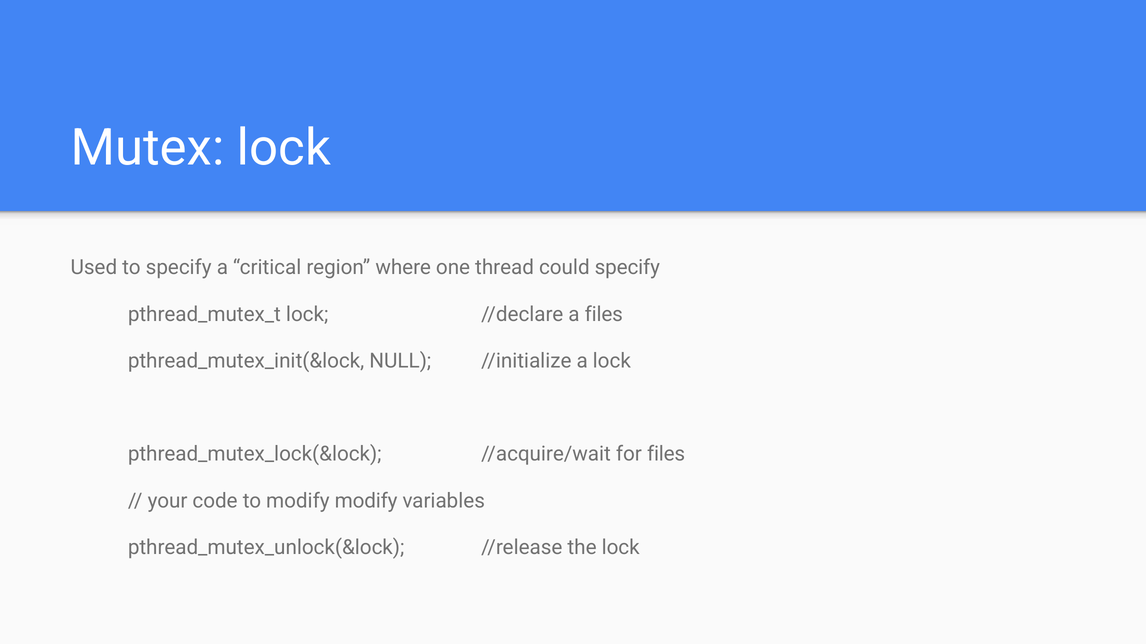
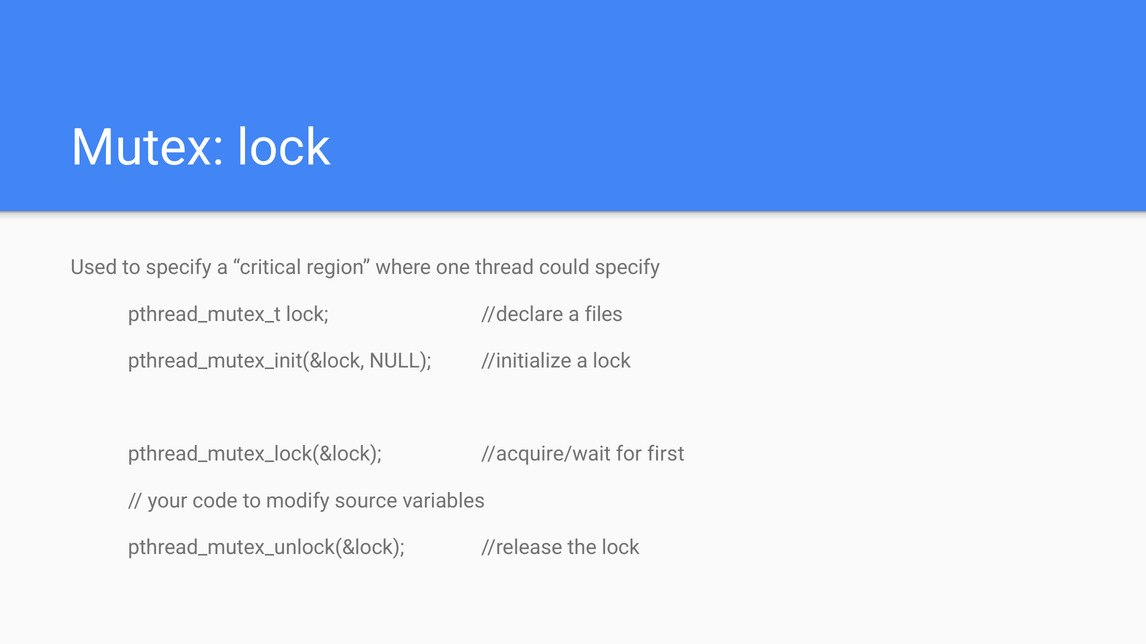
for files: files -> first (666, 455)
modify modify: modify -> source (366, 501)
